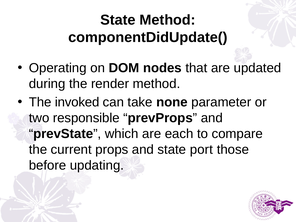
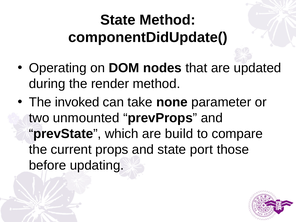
responsible: responsible -> unmounted (86, 118)
each: each -> build (179, 134)
